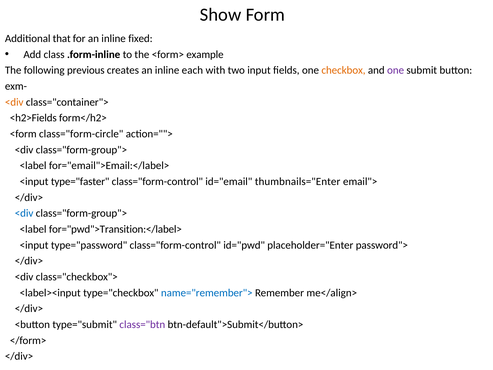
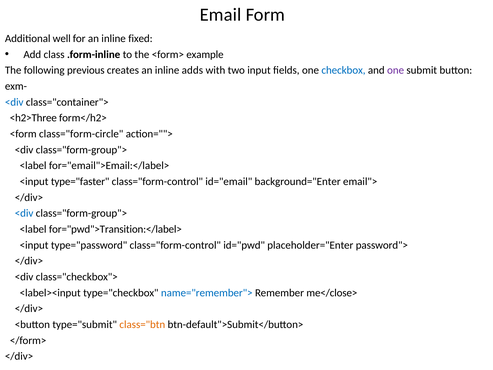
Show: Show -> Email (221, 15)
that: that -> well (62, 39)
each: each -> adds (192, 70)
checkbox colour: orange -> blue (343, 70)
<div colour: orange -> blue (14, 102)
<h2>Fields: <h2>Fields -> <h2>Three (33, 118)
thumbnails="Enter: thumbnails="Enter -> background="Enter (298, 181)
me</align>: me</align> -> me</close> (332, 293)
class="btn colour: purple -> orange (142, 324)
